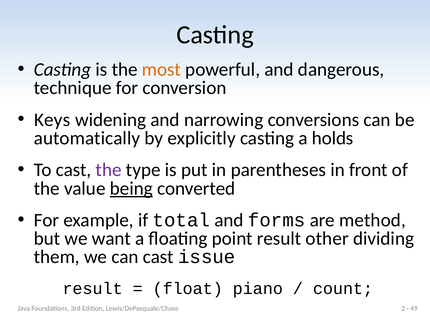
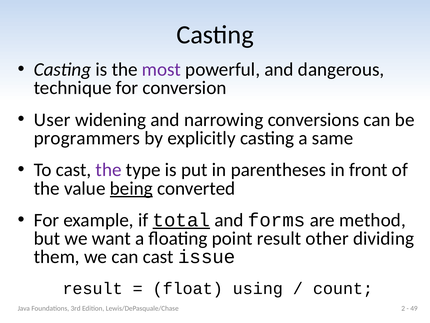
most colour: orange -> purple (162, 70)
Keys: Keys -> User (52, 120)
automatically: automatically -> programmers (87, 138)
holds: holds -> same (333, 138)
total underline: none -> present (181, 220)
piano: piano -> using (258, 288)
